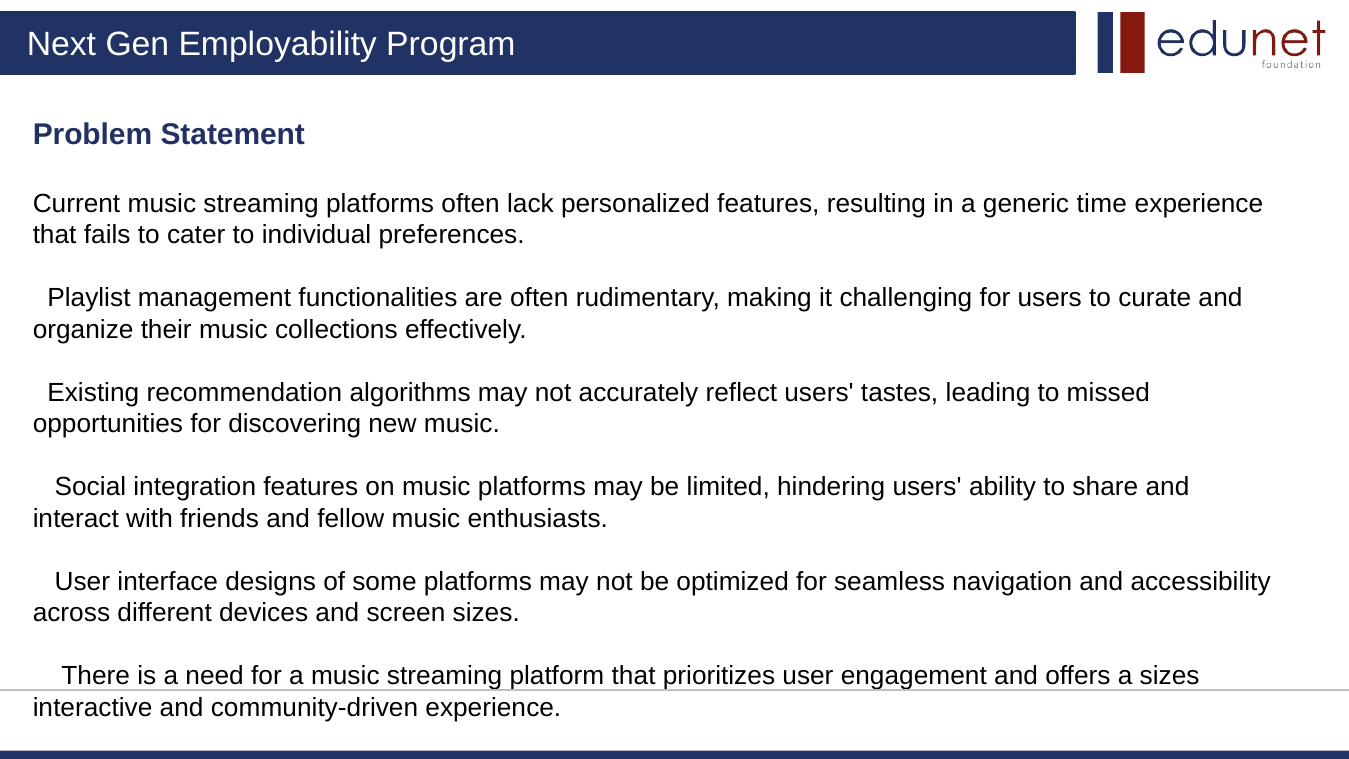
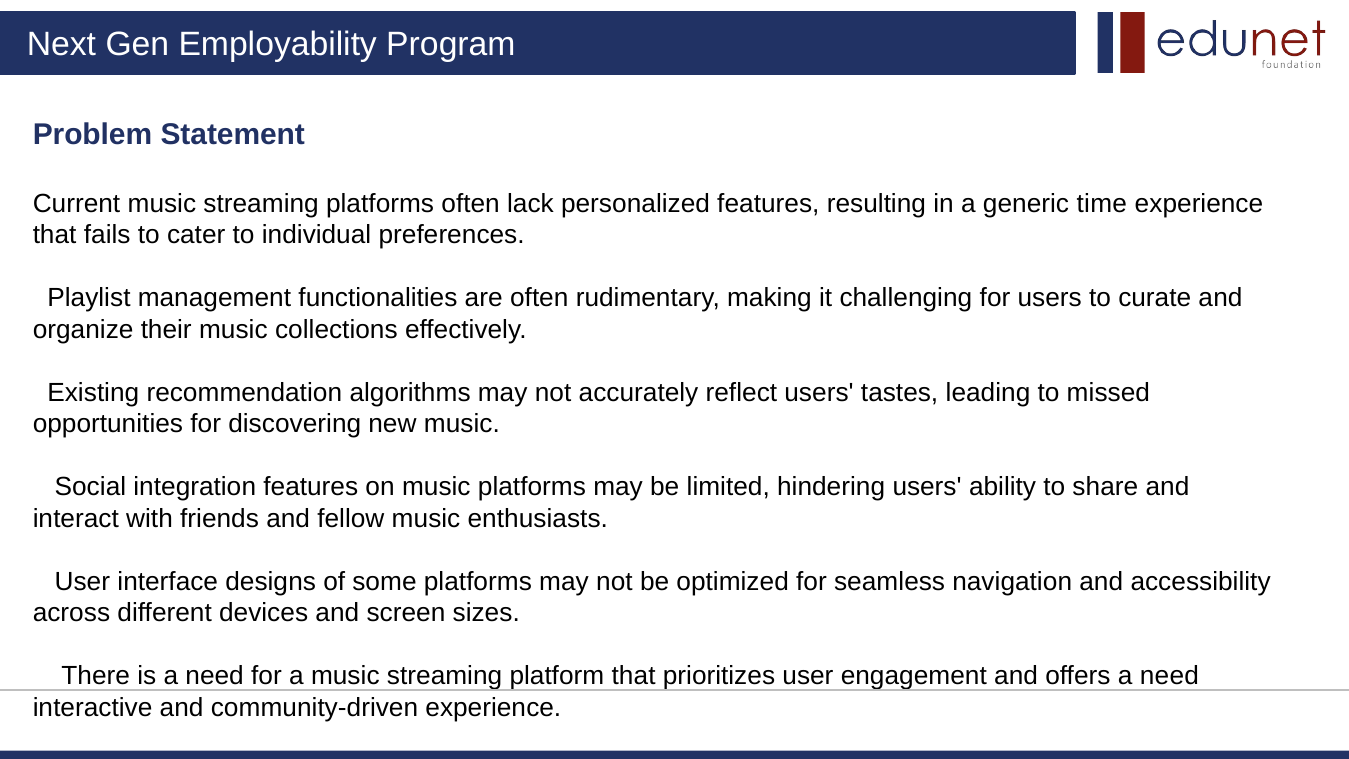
offers a sizes: sizes -> need (1169, 676)
